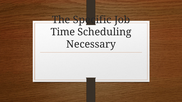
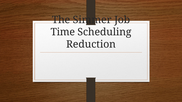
Specific: Specific -> Simmer (92, 20)
Necessary: Necessary -> Reduction (91, 44)
